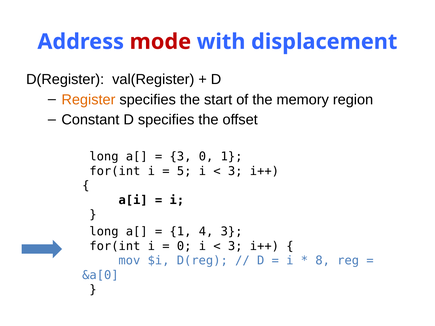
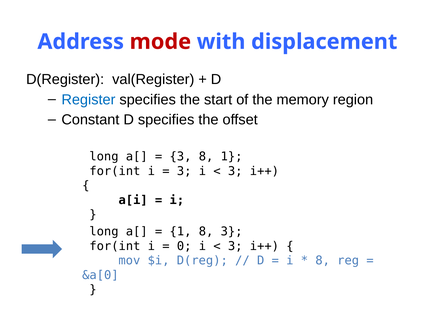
Register colour: orange -> blue (88, 100)
3 0: 0 -> 8 (206, 157)
5: 5 -> 3 (184, 171)
1 4: 4 -> 8 (206, 232)
